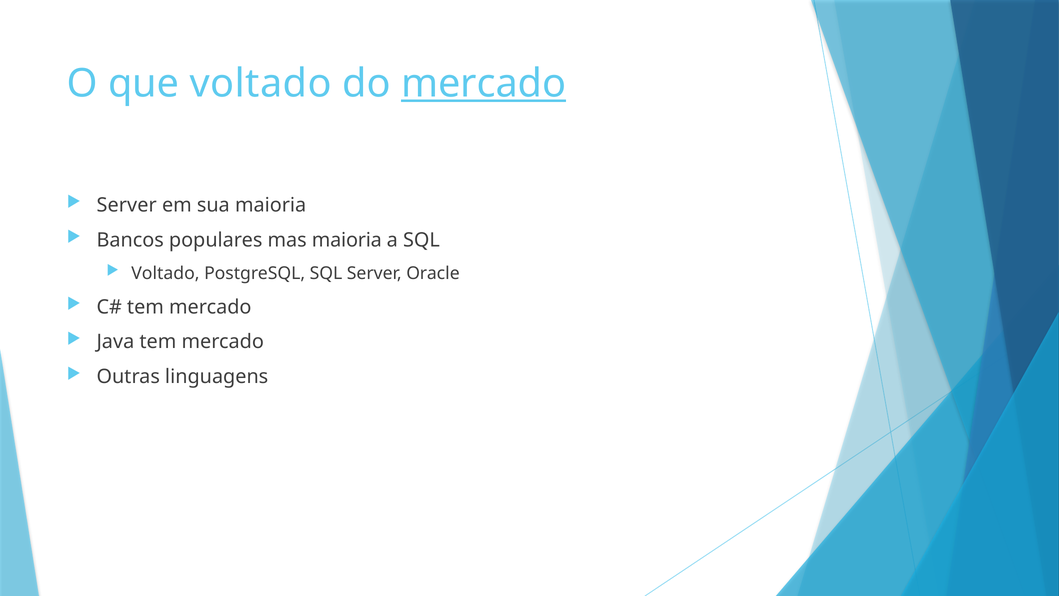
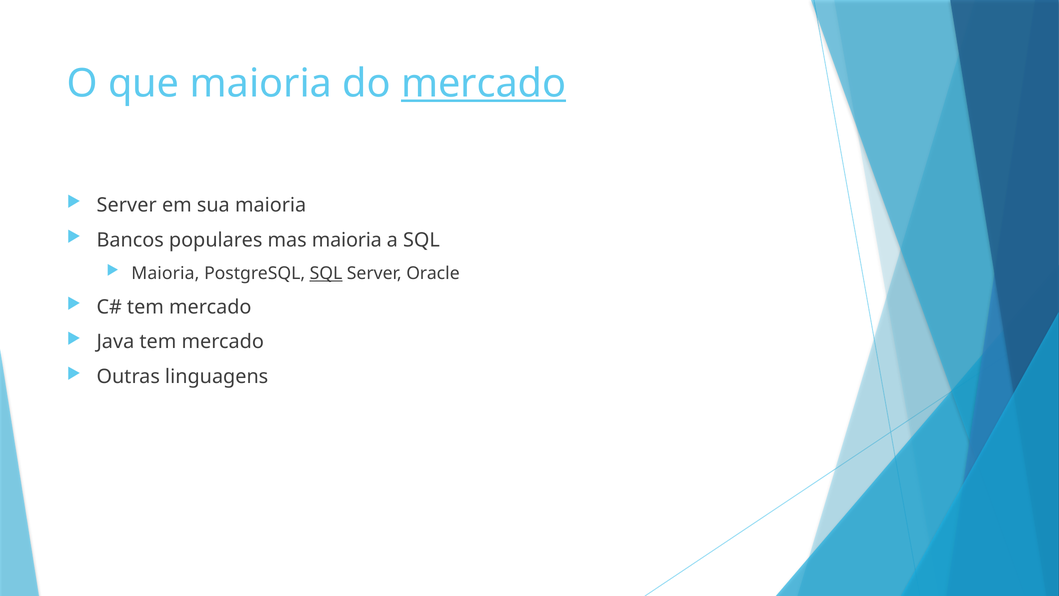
que voltado: voltado -> maioria (261, 84)
Voltado: Voltado -> Maioria (165, 273)
SQL underline: none -> present (326, 273)
